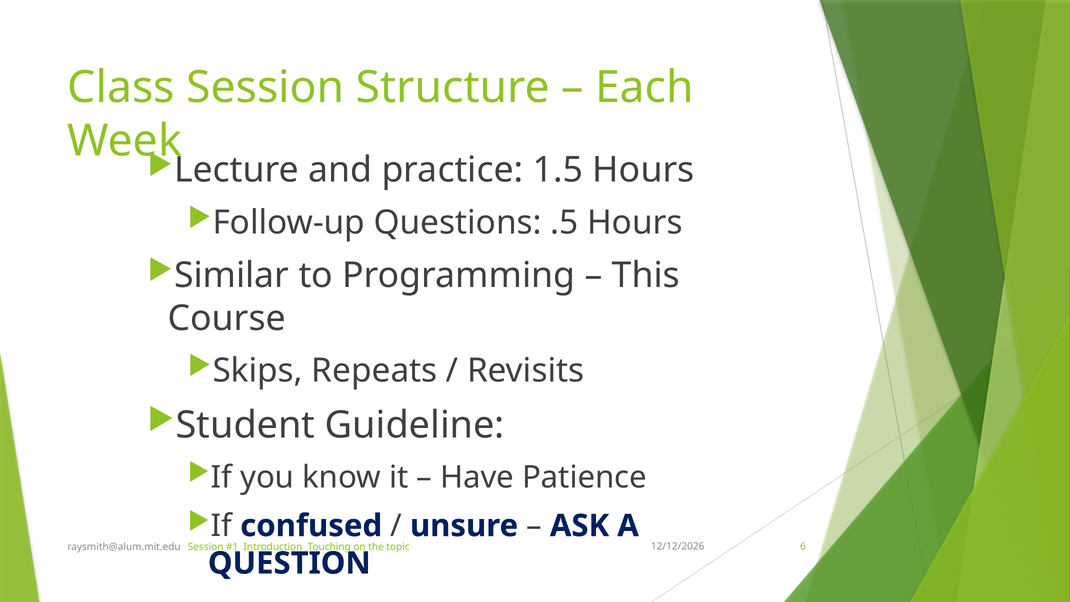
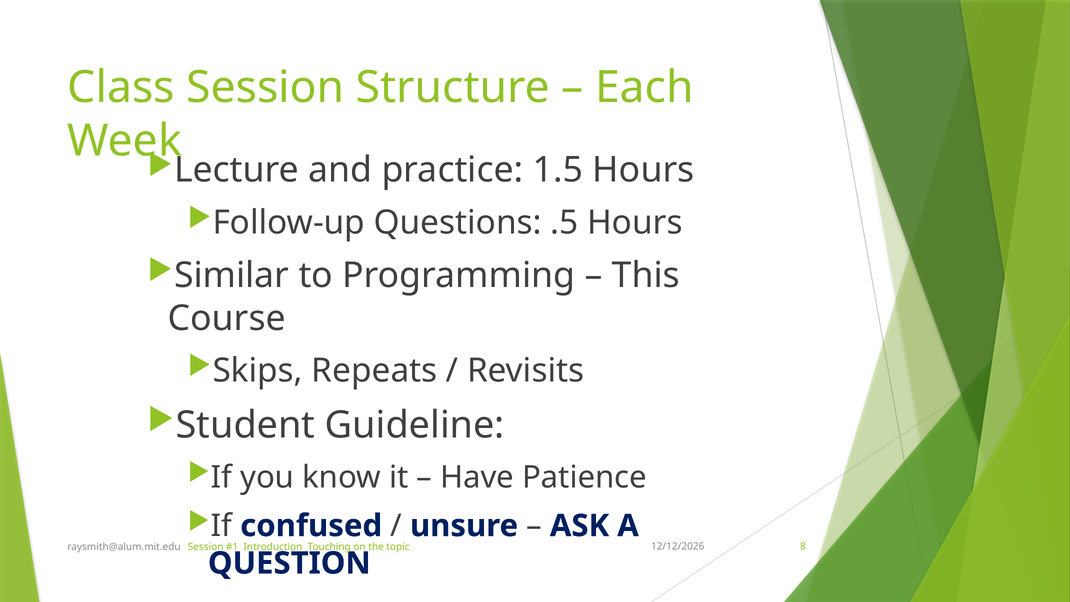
6: 6 -> 8 (803, 546)
